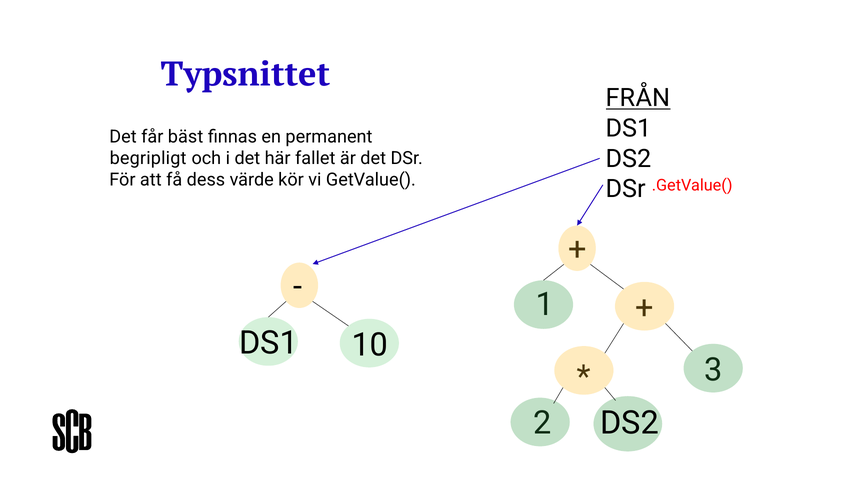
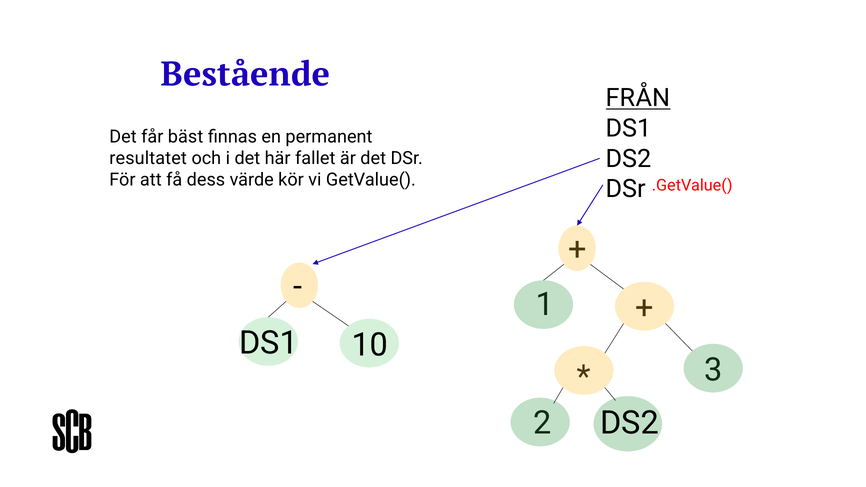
Typsnittet: Typsnittet -> Bestående (245, 74)
begripligt: begripligt -> resultatet (148, 158)
